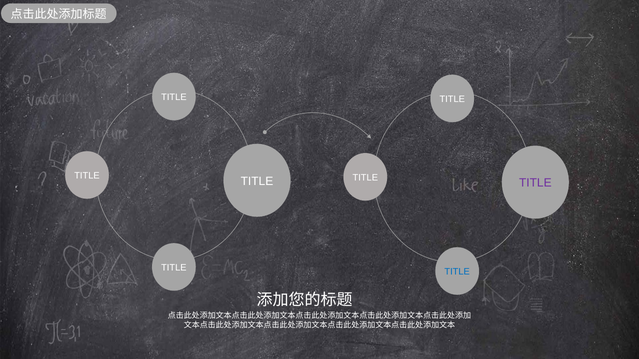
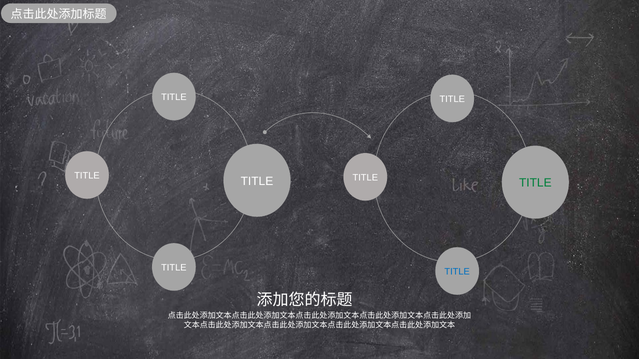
TITLE colour: purple -> green (535, 183)
